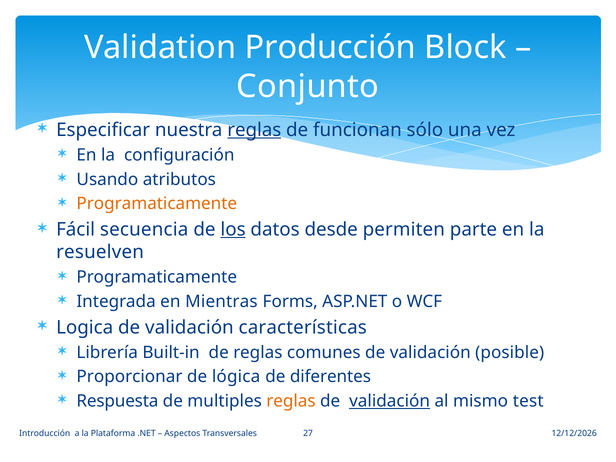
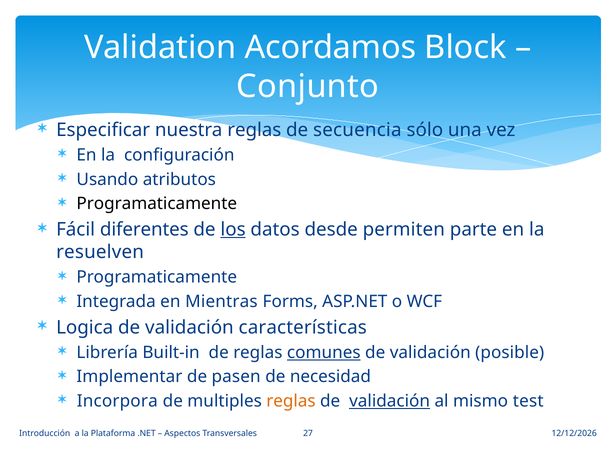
Producción: Producción -> Acordamos (330, 48)
reglas underline: present -> none (254, 130)
funcionan: funcionan -> secuencia (357, 130)
Programaticamente colour: orange -> black (157, 204)
secuencia: secuencia -> diferentes (144, 229)
comunes underline: none -> present (324, 353)
Proporcionar: Proporcionar -> Implementar (129, 377)
lógica: lógica -> pasen (236, 377)
diferentes: diferentes -> necesidad (330, 377)
Respuesta: Respuesta -> Incorpora (117, 401)
